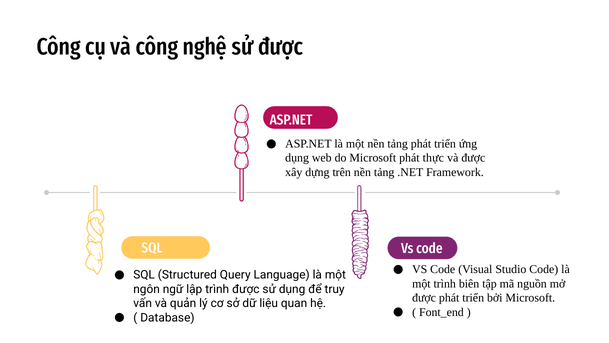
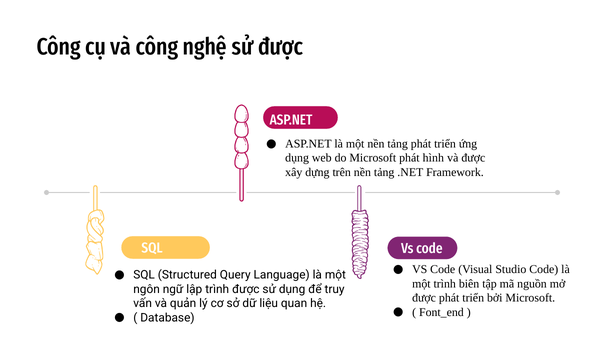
thực: thực -> hình (433, 158)
